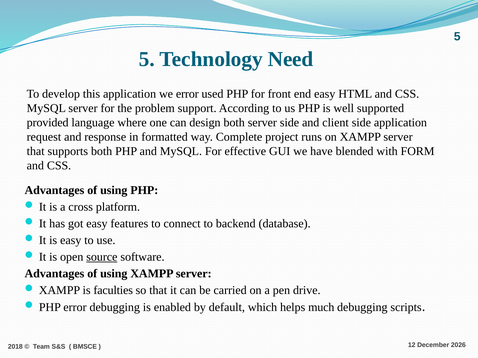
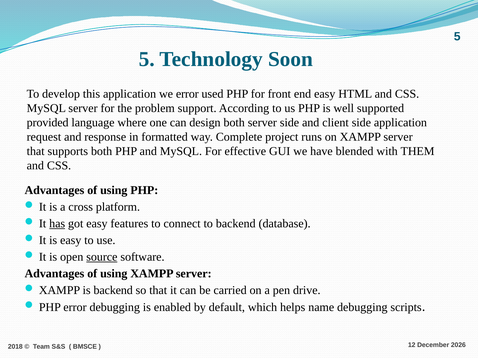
Need: Need -> Soon (291, 59)
FORM: FORM -> THEM (418, 151)
has underline: none -> present (57, 224)
is faculties: faculties -> backend (113, 291)
much: much -> name (321, 308)
